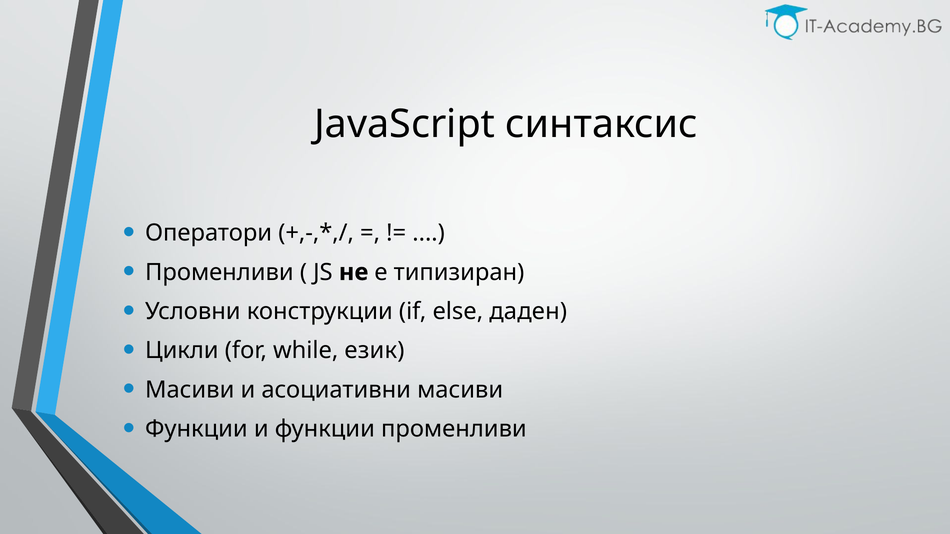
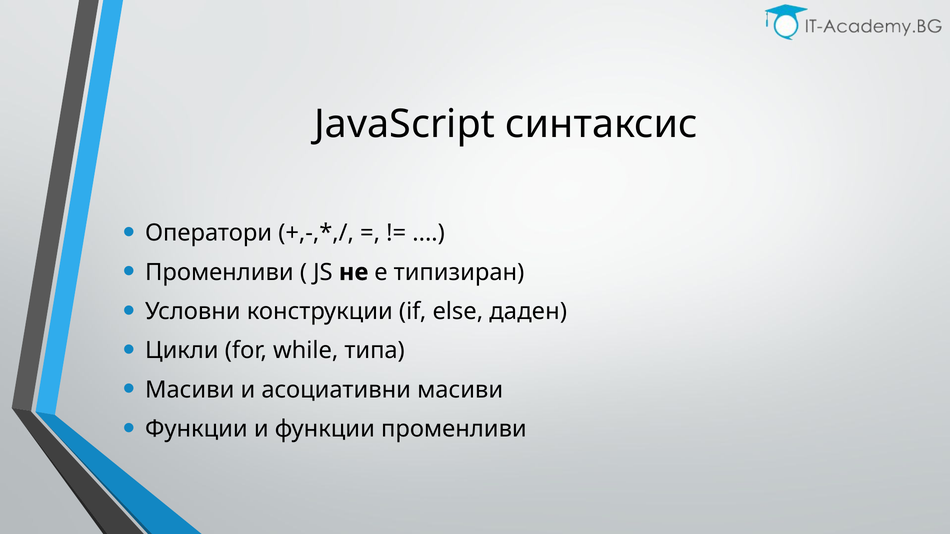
език: език -> типа (375, 351)
